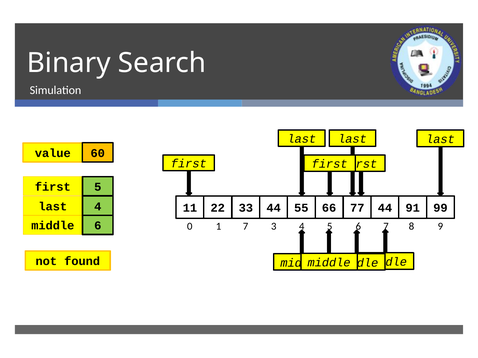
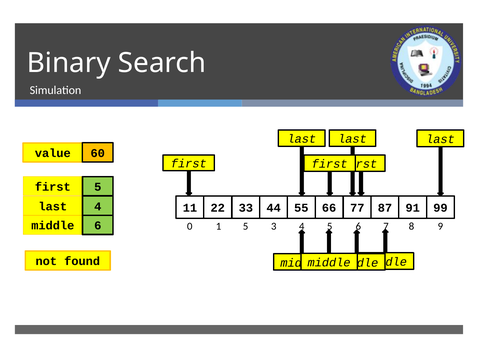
77 44: 44 -> 87 (385, 208)
1 7: 7 -> 5 (246, 227)
